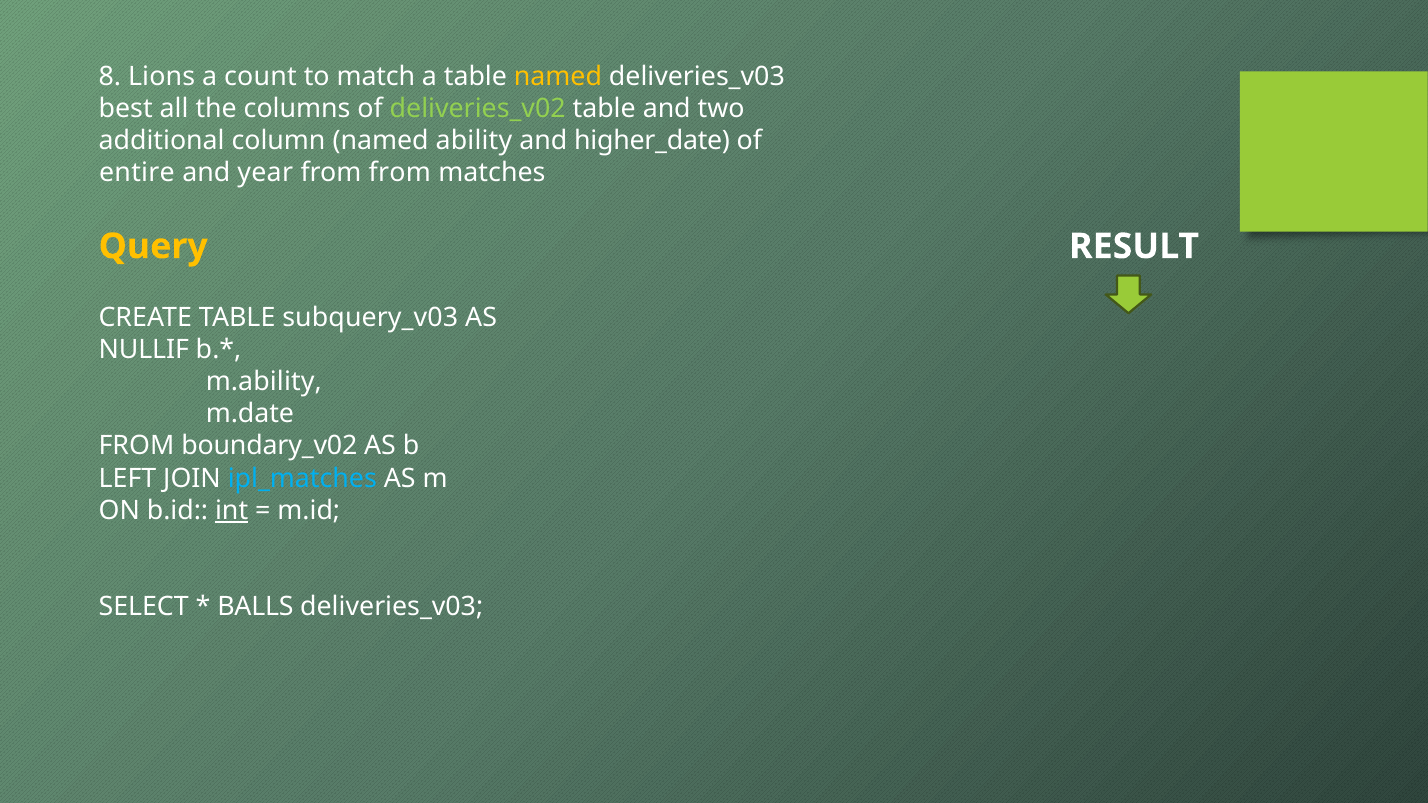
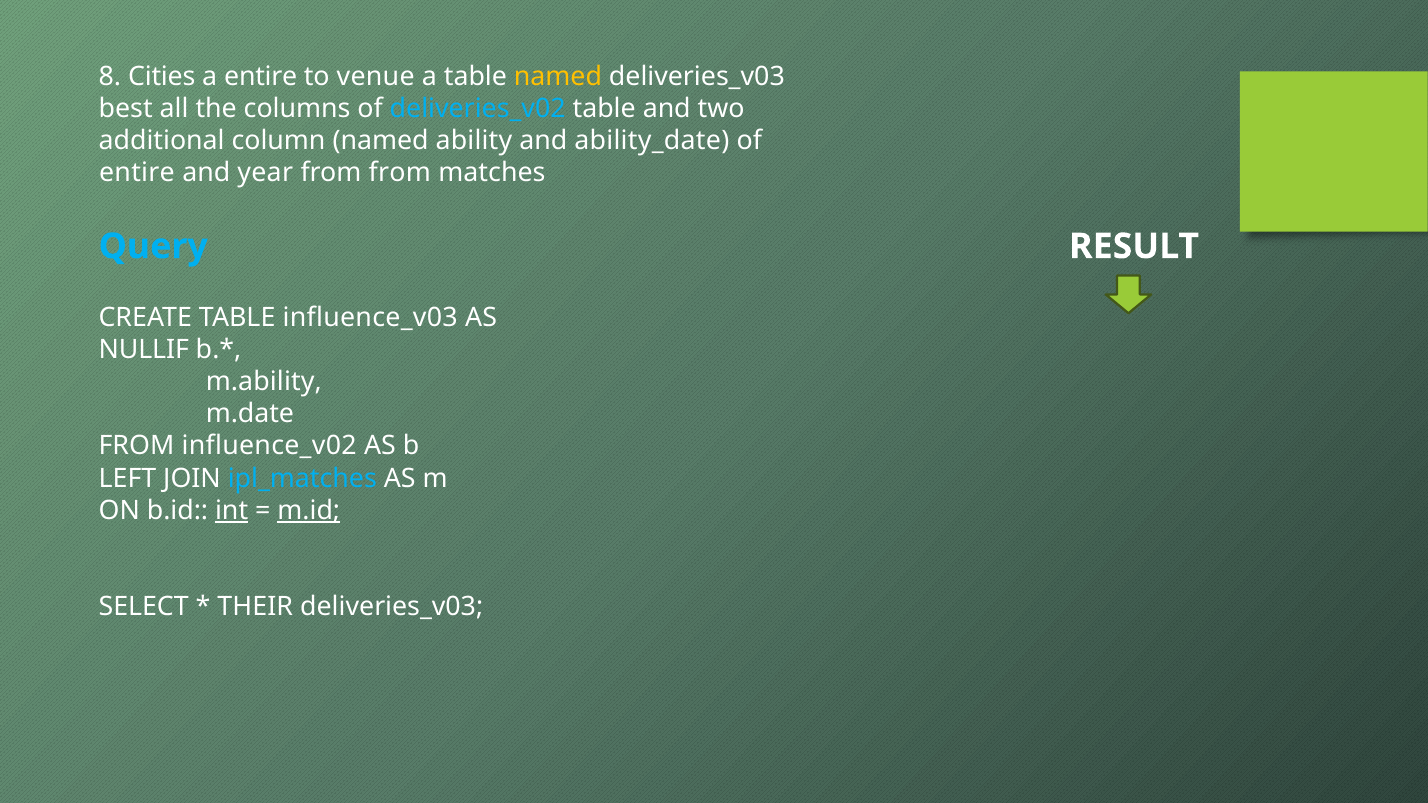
Lions: Lions -> Cities (162, 77)
a count: count -> entire (261, 77)
match: match -> venue (376, 77)
deliveries_v02 colour: light green -> light blue (478, 109)
higher_date: higher_date -> ability_date (652, 141)
Query colour: yellow -> light blue (153, 246)
subquery_v03: subquery_v03 -> influence_v03 (370, 318)
boundary_v02: boundary_v02 -> influence_v02 (269, 446)
m.id underline: none -> present (309, 510)
BALLS: BALLS -> THEIR (255, 607)
